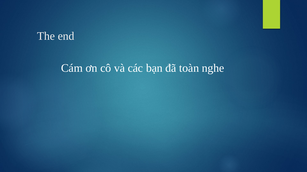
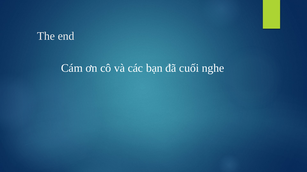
toàn: toàn -> cuối (189, 68)
